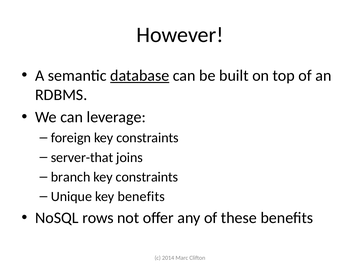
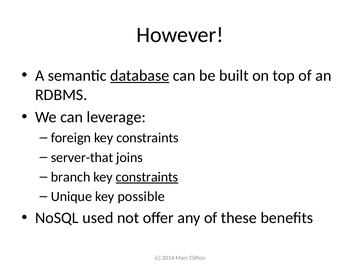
constraints underline: none -> present (147, 177)
key benefits: benefits -> possible (141, 197)
rows: rows -> used (98, 218)
